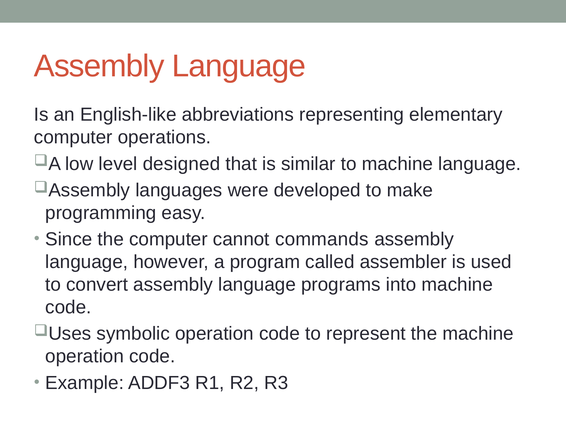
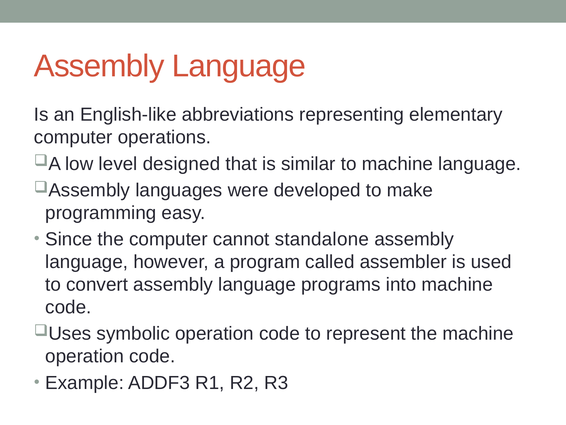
commands: commands -> standalone (322, 239)
